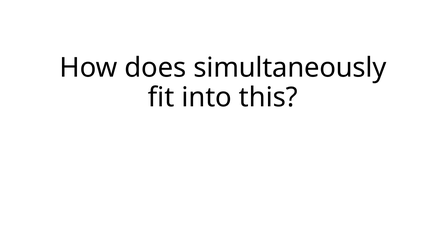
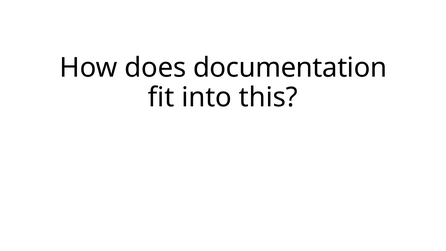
simultaneously: simultaneously -> documentation (290, 68)
